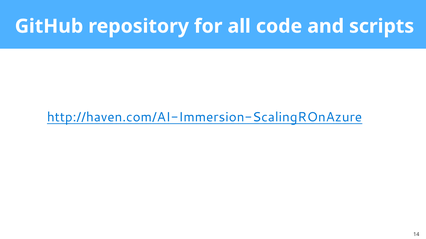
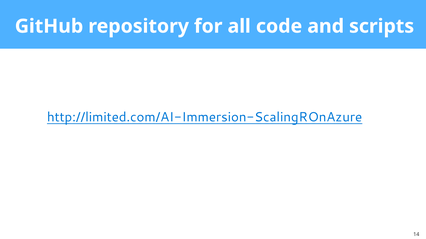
http://haven.com/AI-Immersion-ScalingROnAzure: http://haven.com/AI-Immersion-ScalingROnAzure -> http://limited.com/AI-Immersion-ScalingROnAzure (205, 117)
